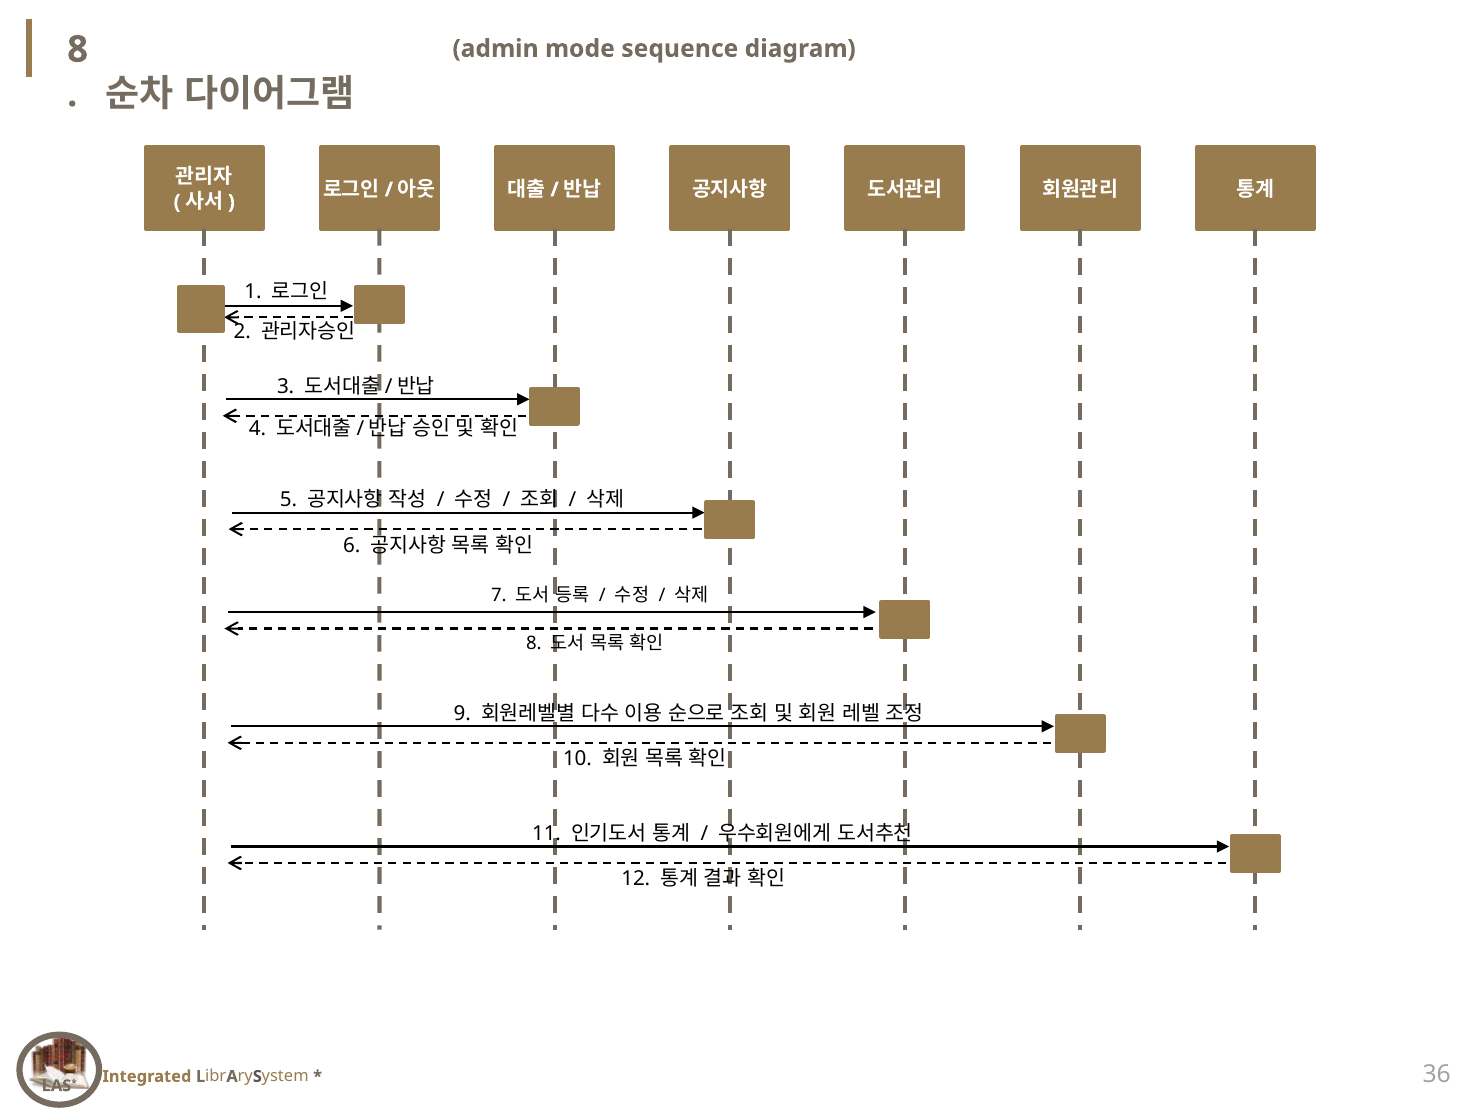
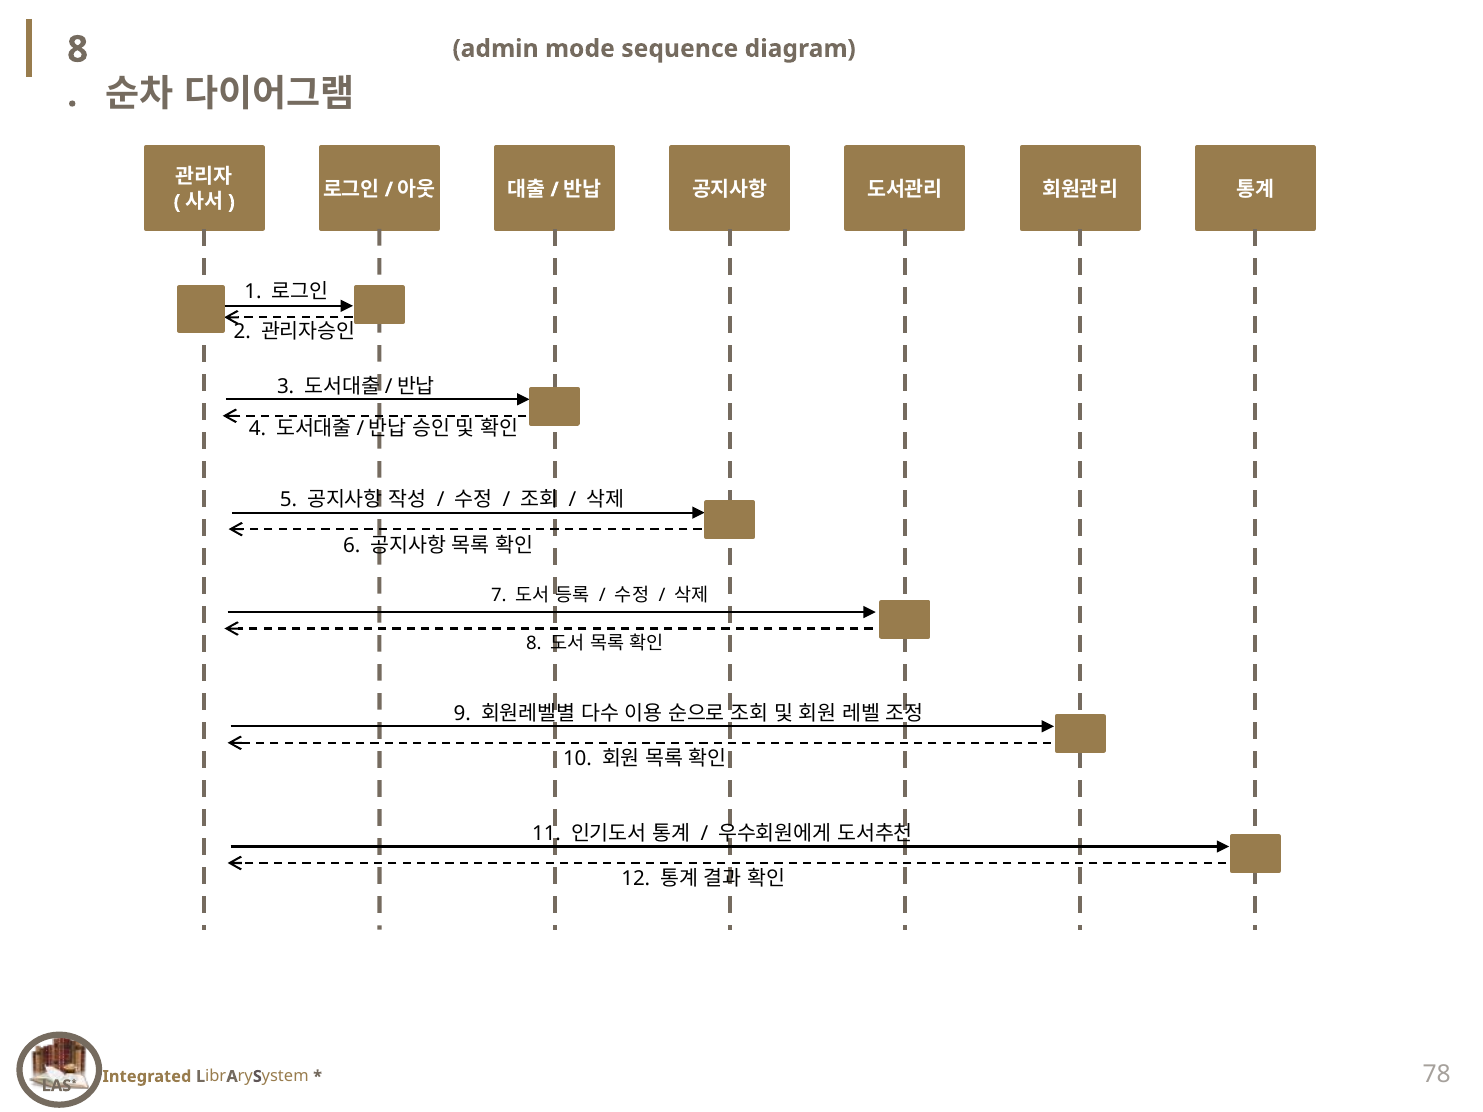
36: 36 -> 78 (1437, 1075)
